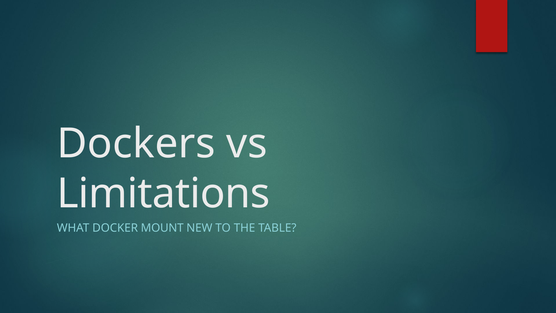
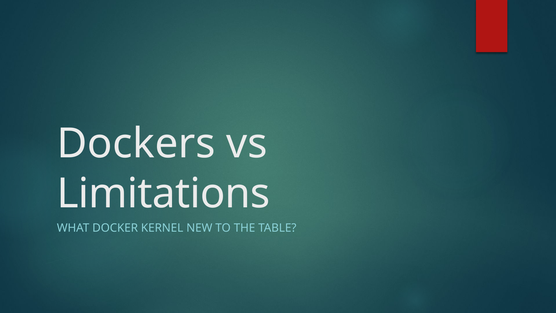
MOUNT: MOUNT -> KERNEL (162, 228)
